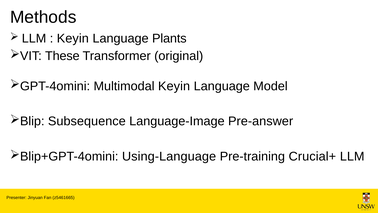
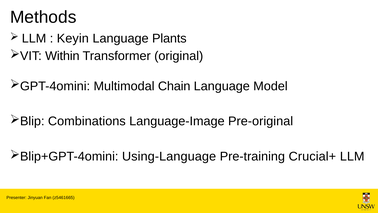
These: These -> Within (62, 56)
Multimodal Keyin: Keyin -> Chain (174, 86)
Subsequence: Subsequence -> Combinations (87, 121)
Pre-answer: Pre-answer -> Pre-original (261, 121)
